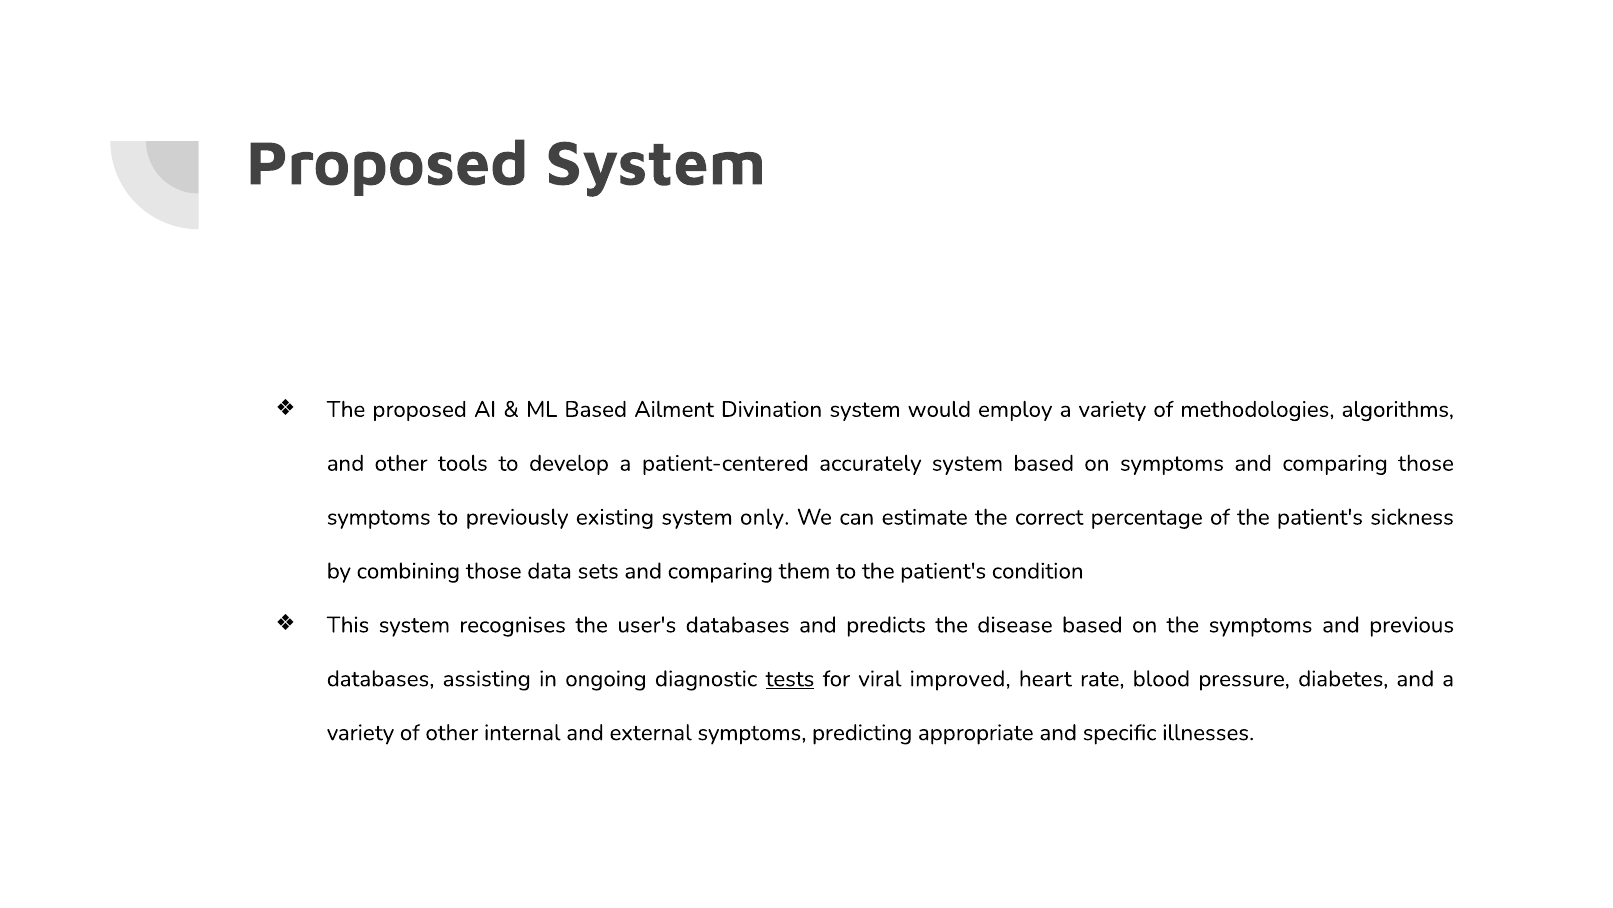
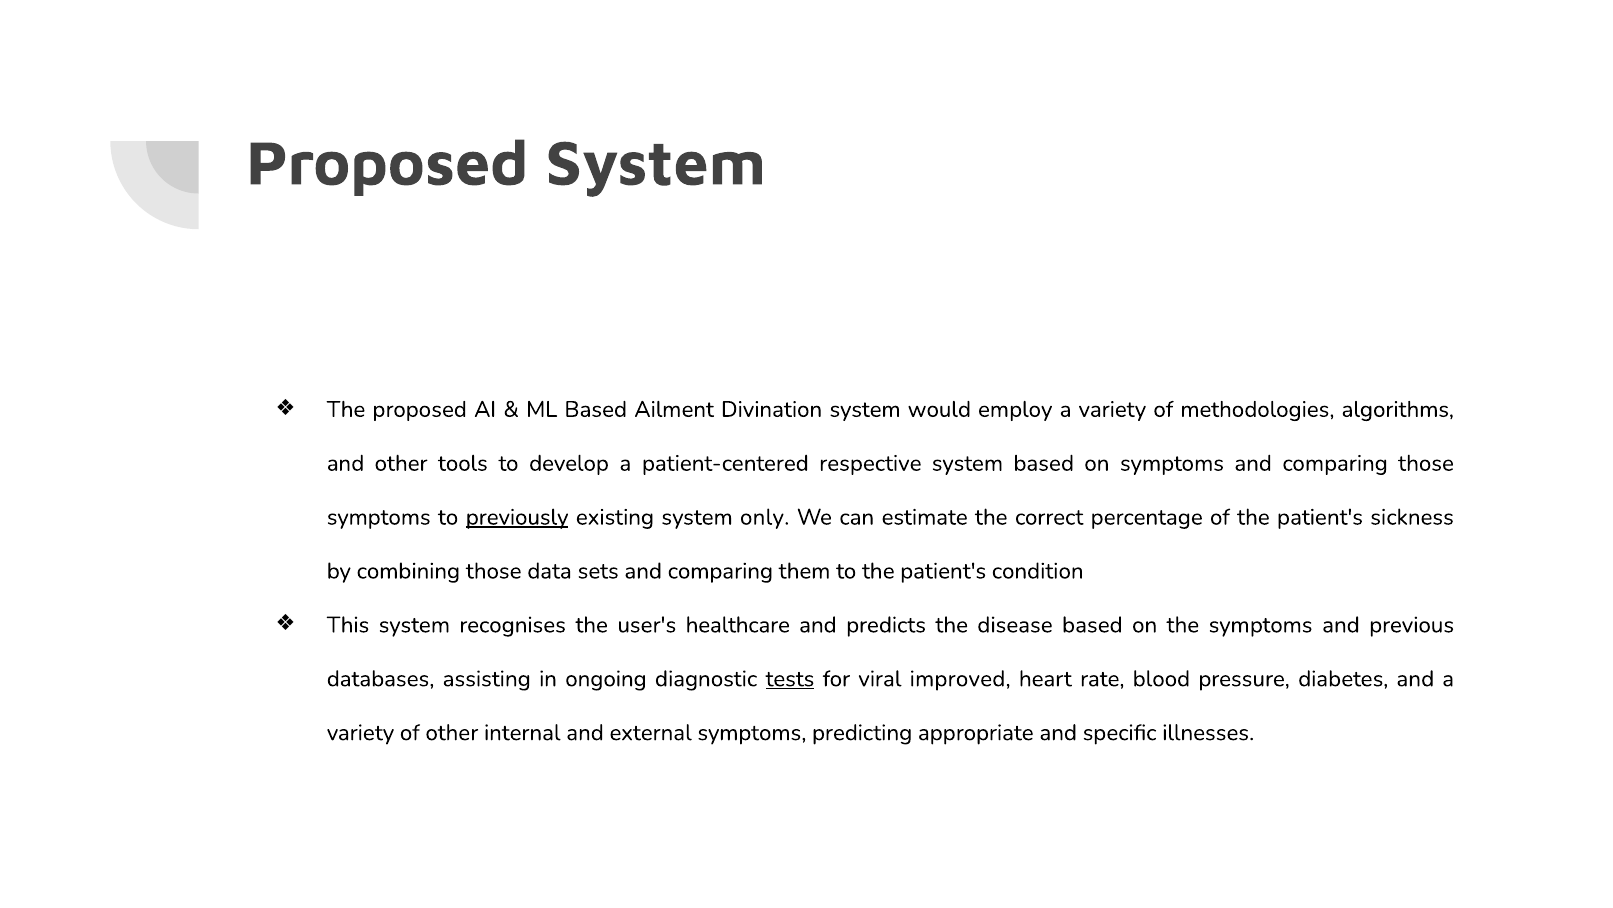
accurately: accurately -> respective (870, 463)
previously underline: none -> present (517, 517)
user's databases: databases -> healthcare (738, 625)
